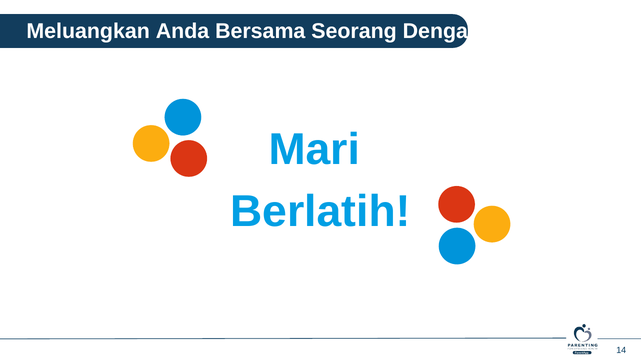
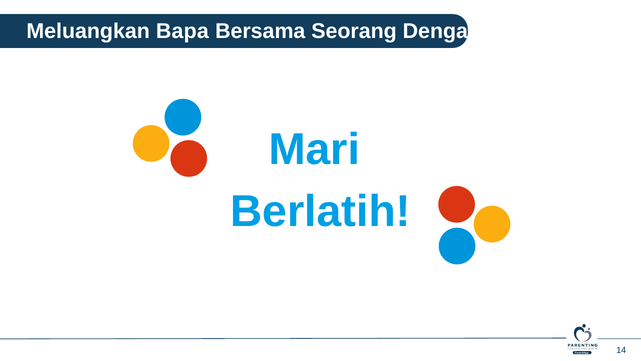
Anda: Anda -> Bapa (182, 31)
